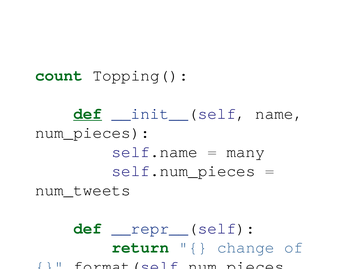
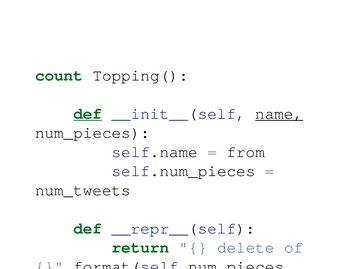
name underline: none -> present (279, 114)
many: many -> from (246, 152)
change: change -> delete (246, 248)
